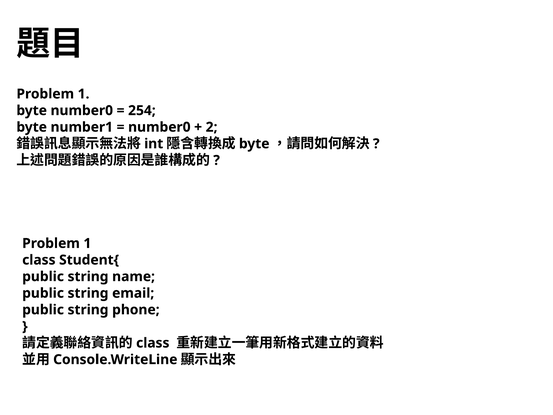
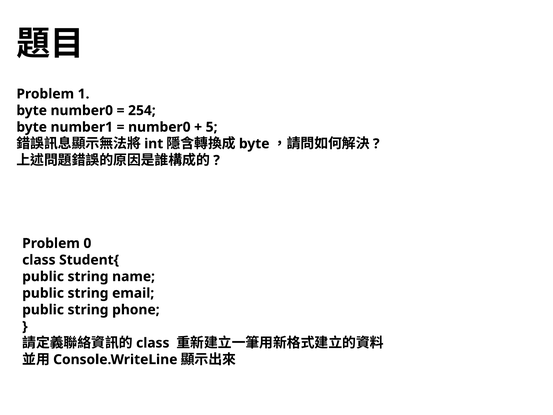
2: 2 -> 5 (212, 127)
1: 1 -> 0 (87, 243)
